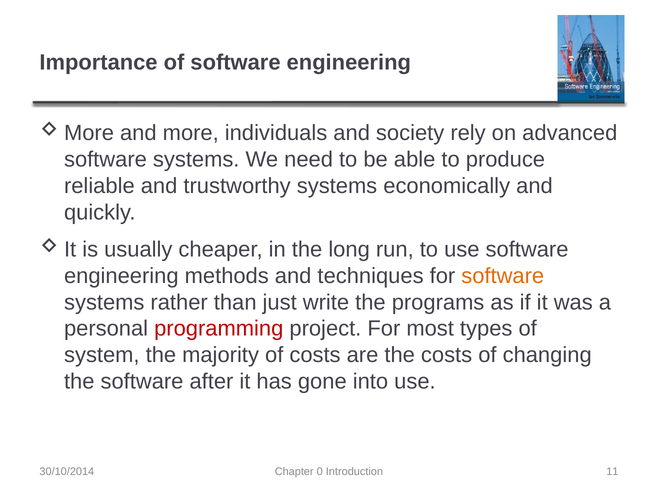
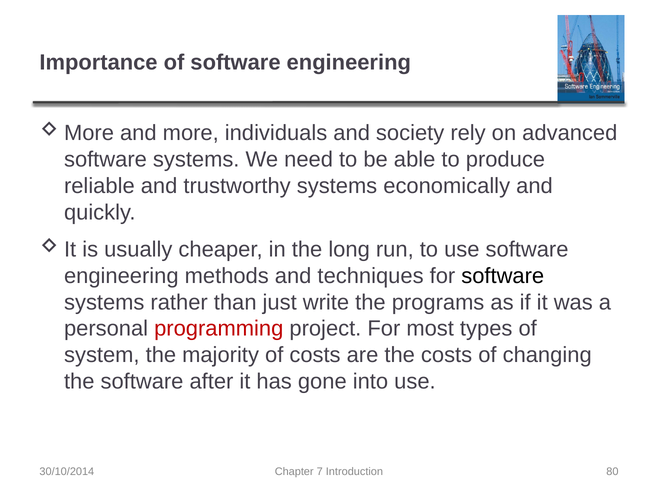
software colour: orange -> black (503, 276)
0: 0 -> 7 (320, 471)
11: 11 -> 80 (612, 471)
